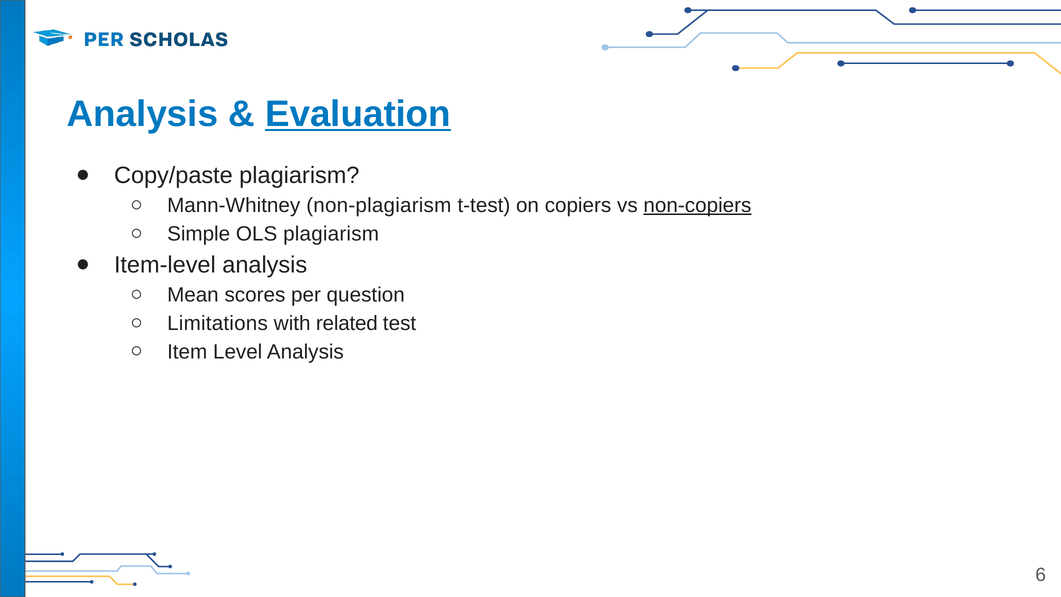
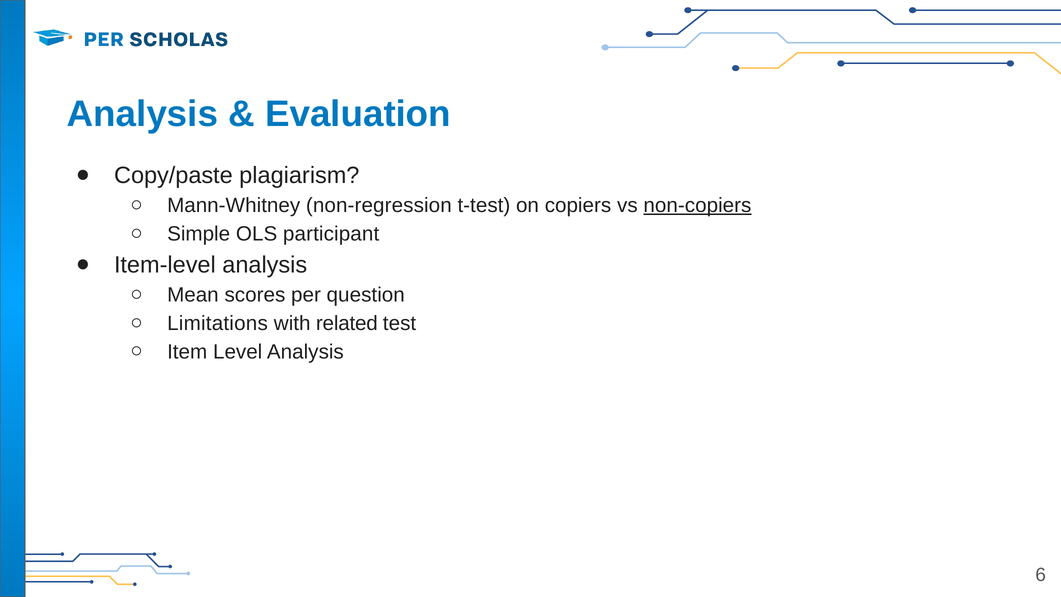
Evaluation underline: present -> none (358, 114)
non-plagiarism: non-plagiarism -> non-regression (379, 205)
OLS plagiarism: plagiarism -> participant (331, 234)
